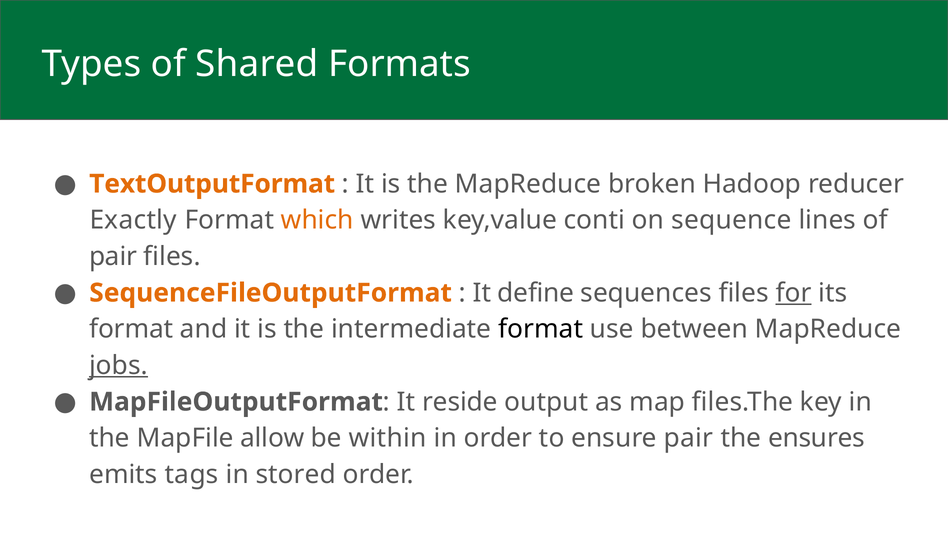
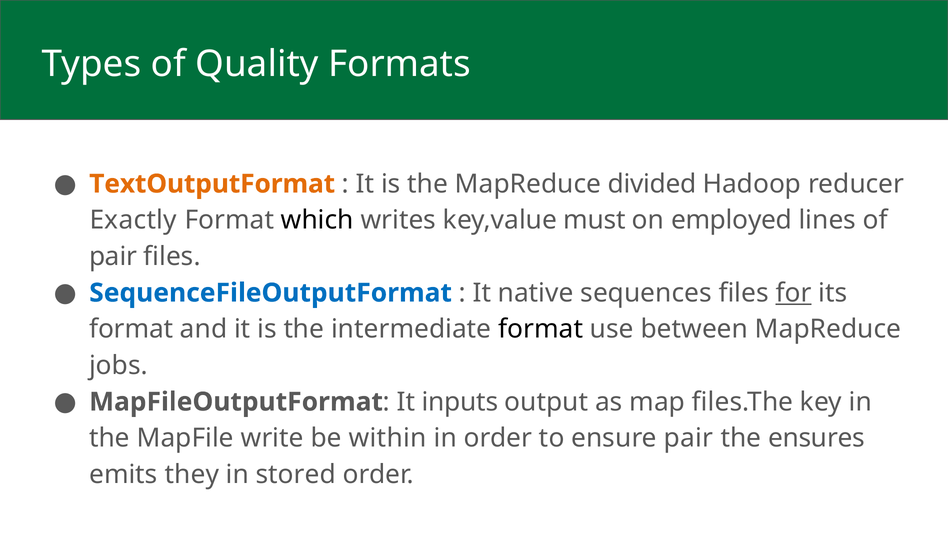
Shared: Shared -> Quality (257, 64)
broken: broken -> divided (652, 184)
which colour: orange -> black (317, 220)
conti: conti -> must (595, 220)
sequence: sequence -> employed (732, 220)
SequenceFileOutputFormat colour: orange -> blue (271, 293)
define: define -> native (536, 293)
jobs underline: present -> none (118, 366)
reside: reside -> inputs (460, 402)
allow: allow -> write (272, 438)
tags: tags -> they (192, 475)
